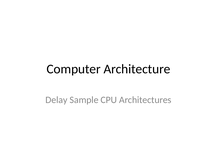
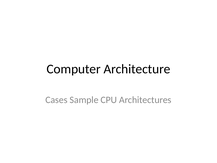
Delay: Delay -> Cases (56, 100)
